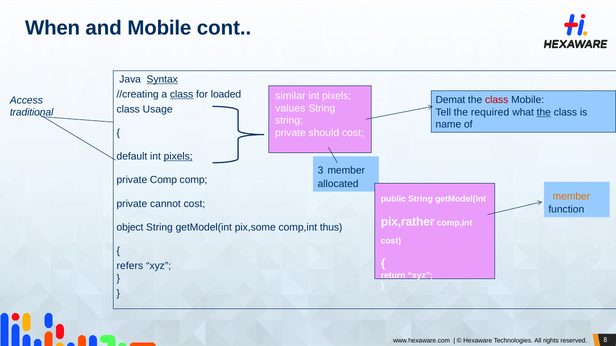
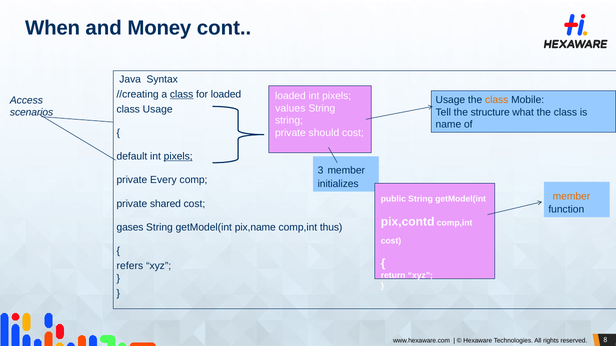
and Mobile: Mobile -> Money (159, 28)
Syntax underline: present -> none (162, 79)
similar: similar -> loaded (290, 96)
Demat: Demat -> Usage (450, 100)
class colour: red -> orange (497, 100)
required: required -> structure (490, 112)
the underline: present -> none (544, 112)
traditional: traditional -> scenarios (32, 113)
private Comp: Comp -> Every (163, 180)
allocated: allocated -> initializes (338, 184)
cannot: cannot -> shared (166, 204)
pix,rather: pix,rather -> pix,contd (408, 222)
object: object -> gases (130, 228)
pix,some: pix,some -> pix,name (255, 228)
